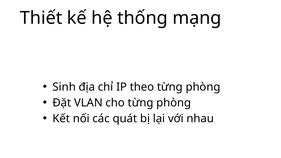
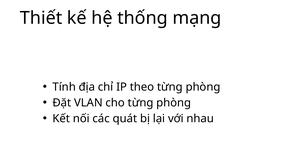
Sinh: Sinh -> Tính (64, 87)
